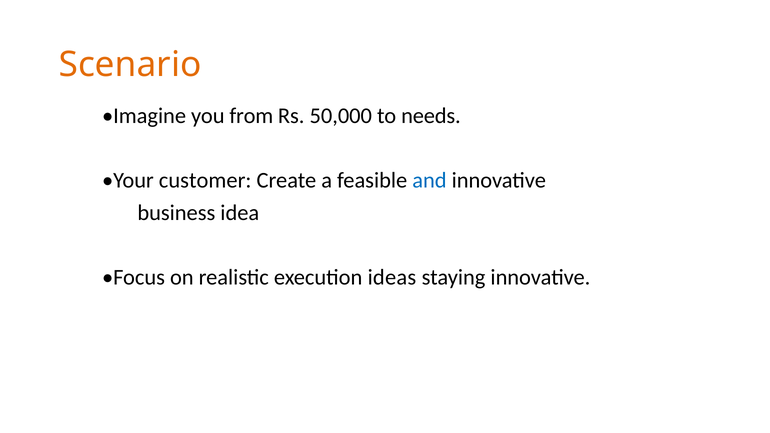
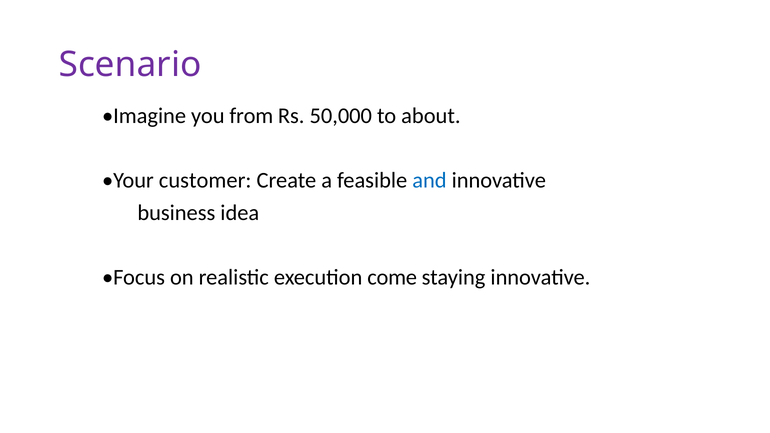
Scenario colour: orange -> purple (130, 65)
needs: needs -> about (431, 116)
ideas: ideas -> come (392, 277)
